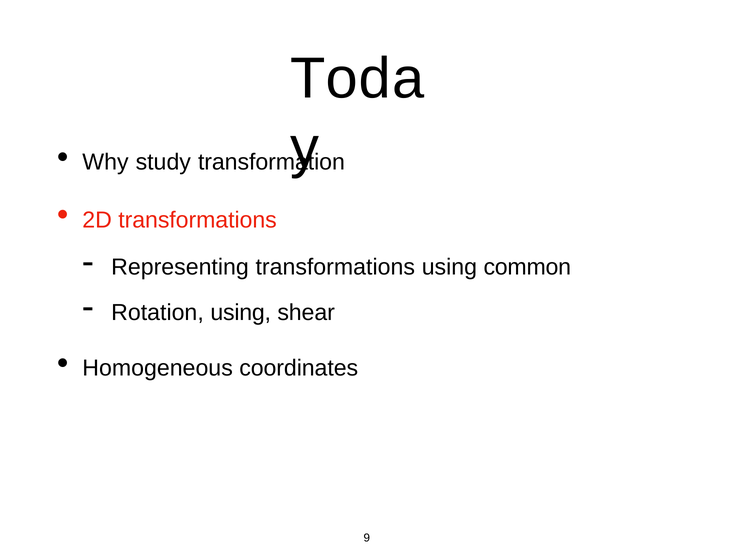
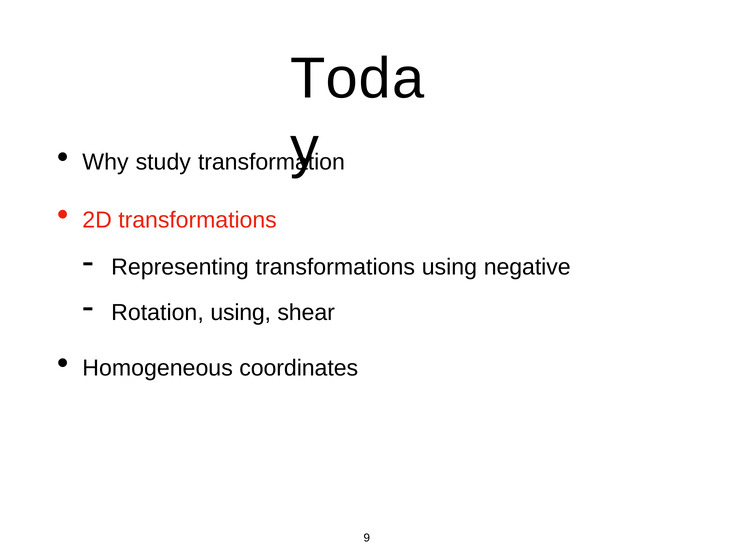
common: common -> negative (527, 267)
